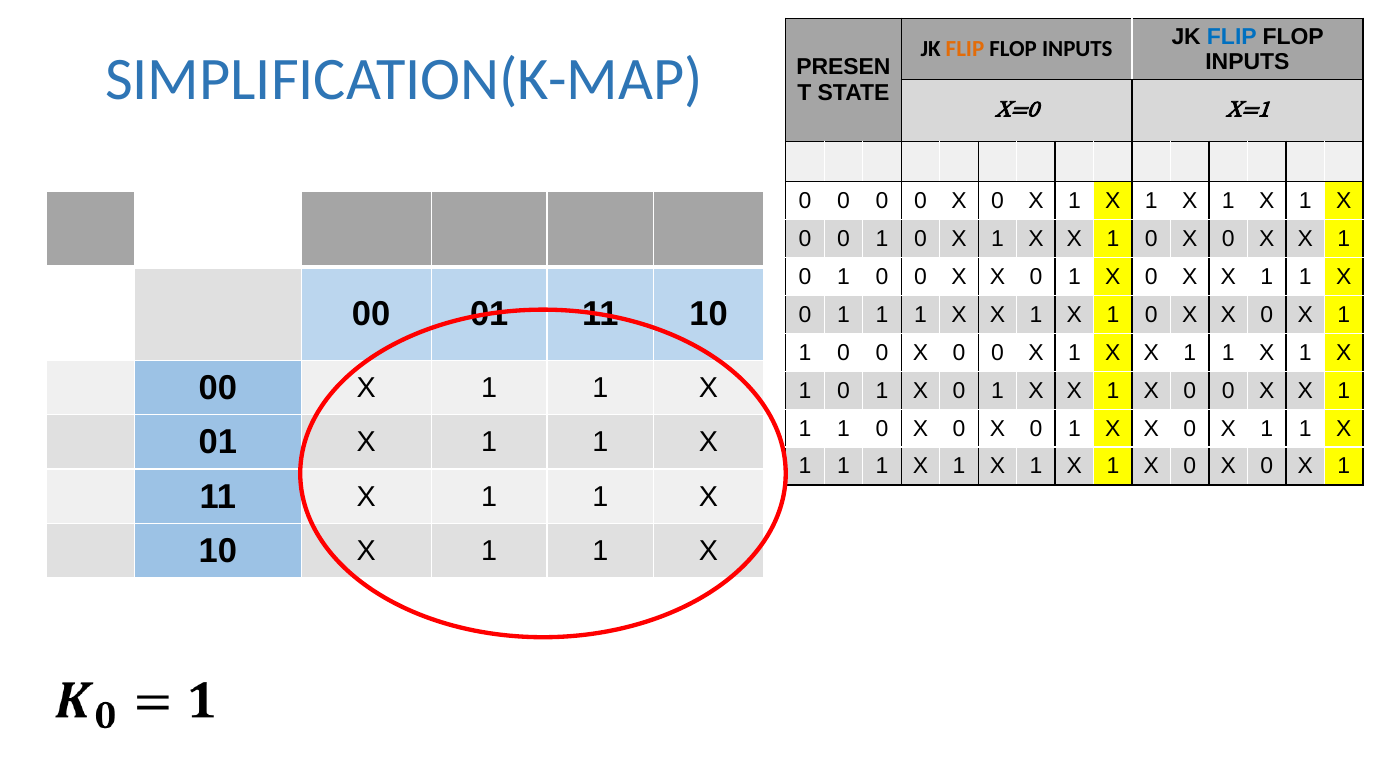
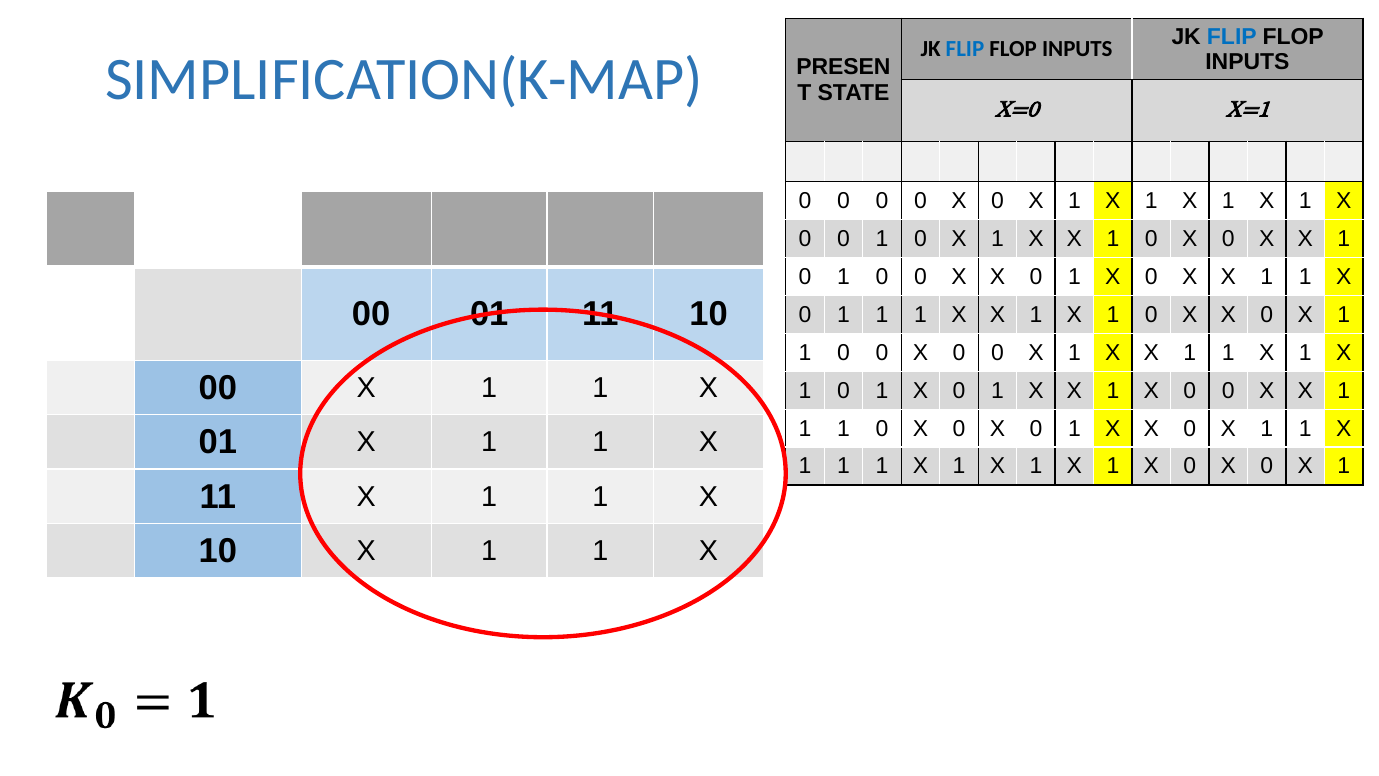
FLIP colour: orange -> blue (965, 49)
